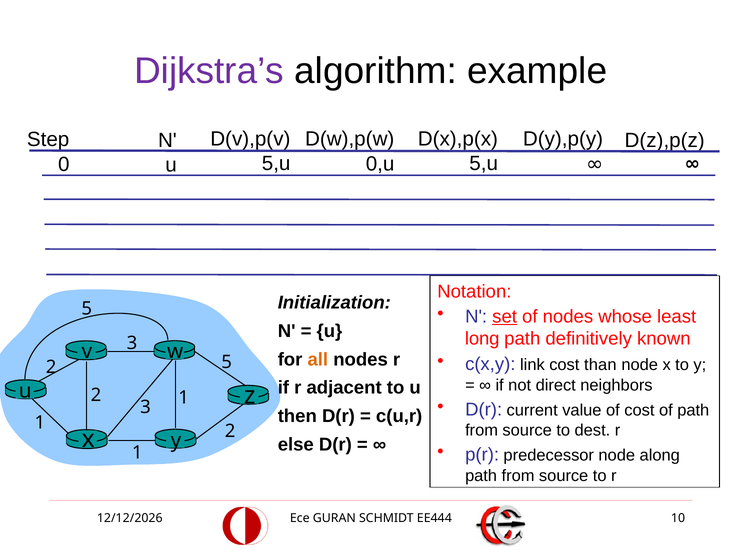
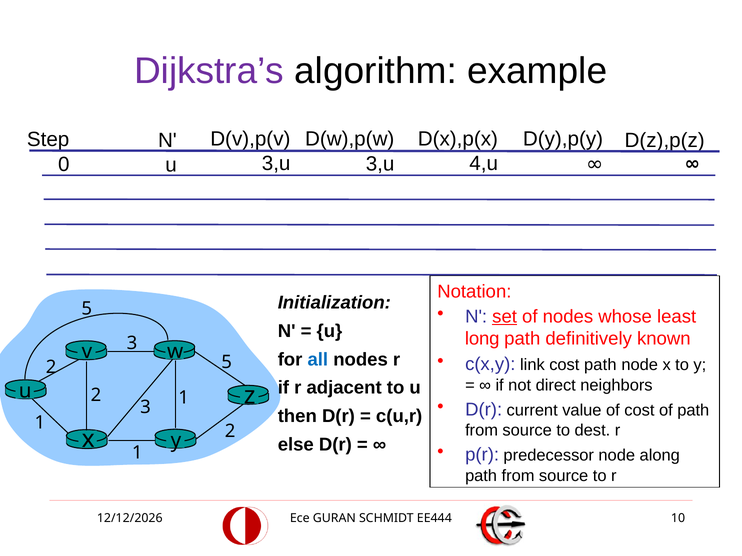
5,u: 5,u -> 3,u (276, 164)
5,u: 5,u -> 4,u (484, 164)
0,u: 0,u -> 3,u (380, 164)
all colour: orange -> blue (318, 360)
cost than: than -> path (600, 365)
